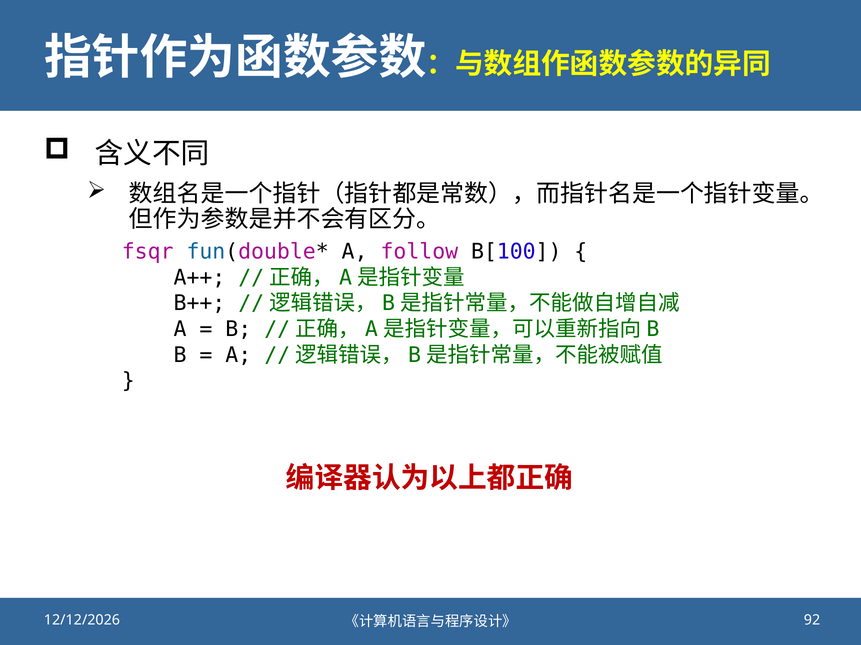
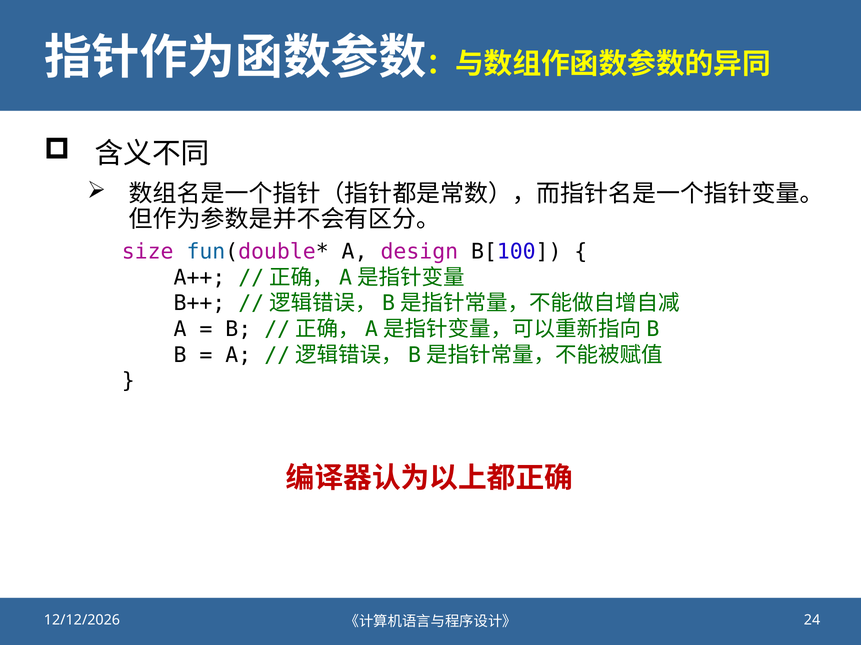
fsqr: fsqr -> size (148, 252)
follow: follow -> design (419, 252)
92: 92 -> 24 (812, 621)
